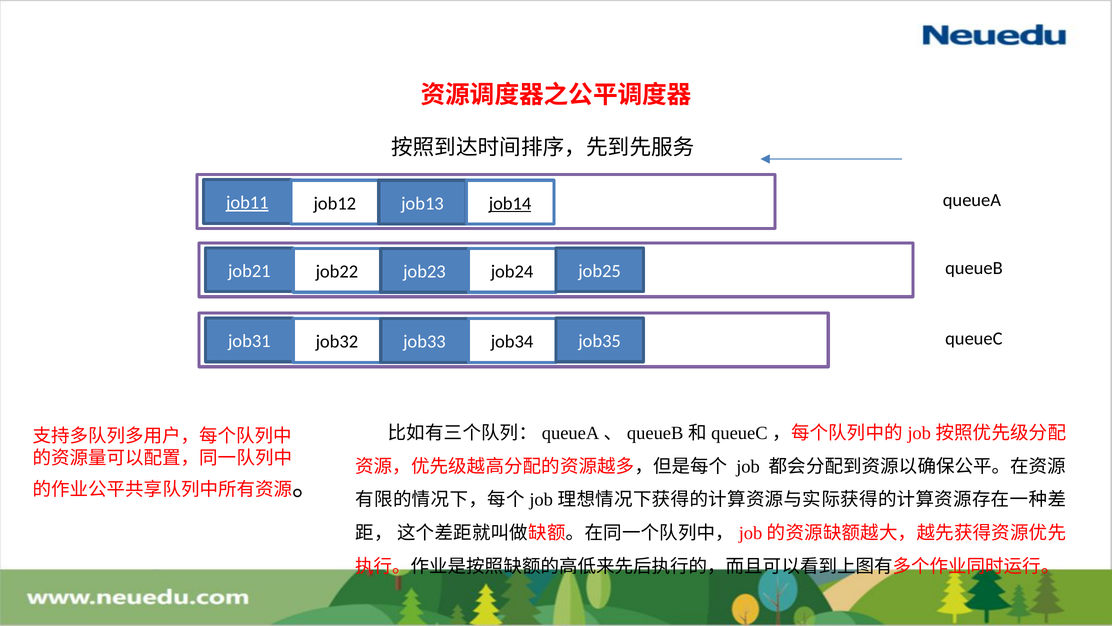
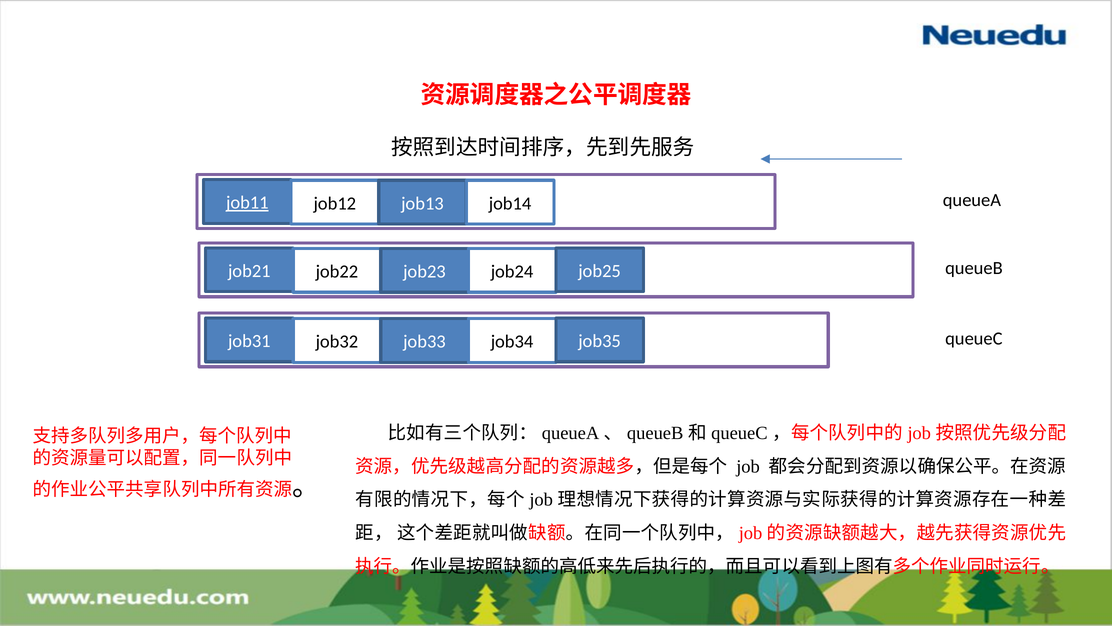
job14 underline: present -> none (510, 203)
